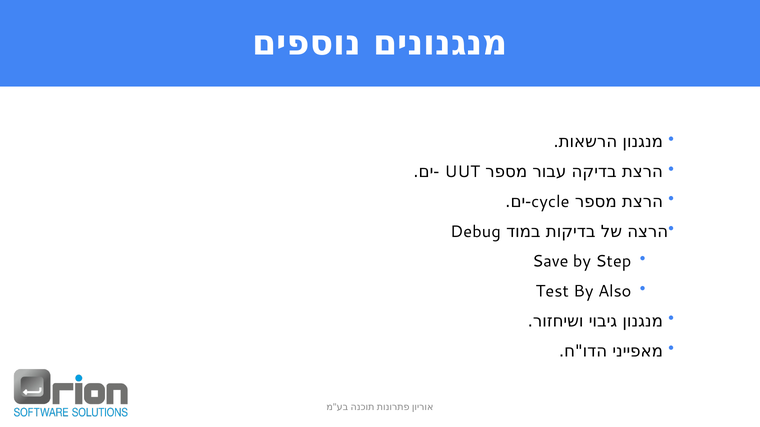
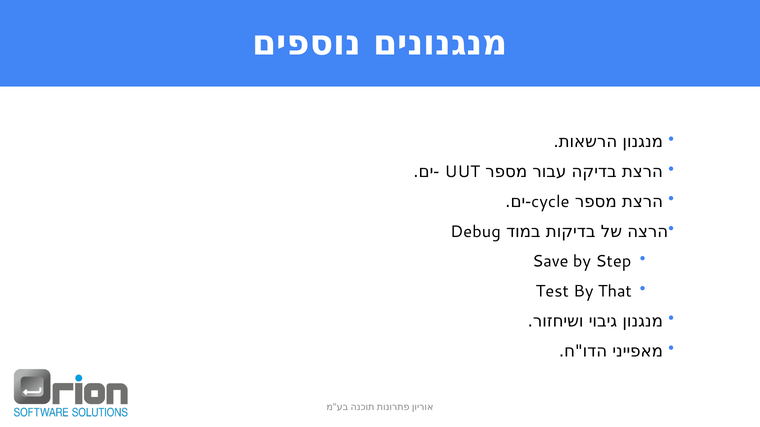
Also: Also -> That (615, 292)
